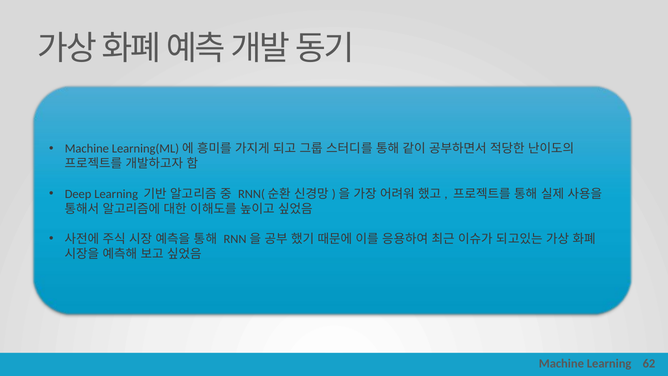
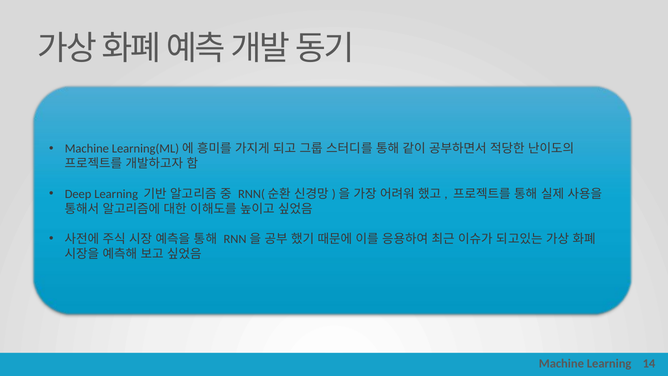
62: 62 -> 14 (649, 363)
